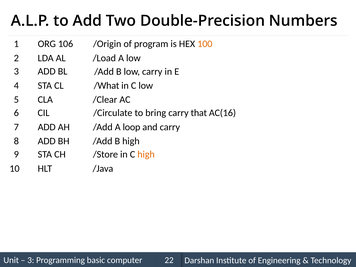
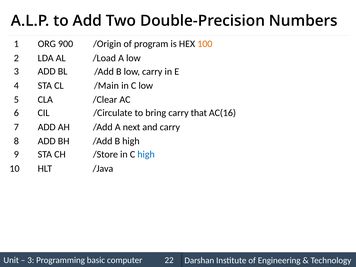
106: 106 -> 900 (66, 44)
/What: /What -> /Main (106, 86)
loop: loop -> next (131, 127)
high colour: orange -> blue (146, 154)
